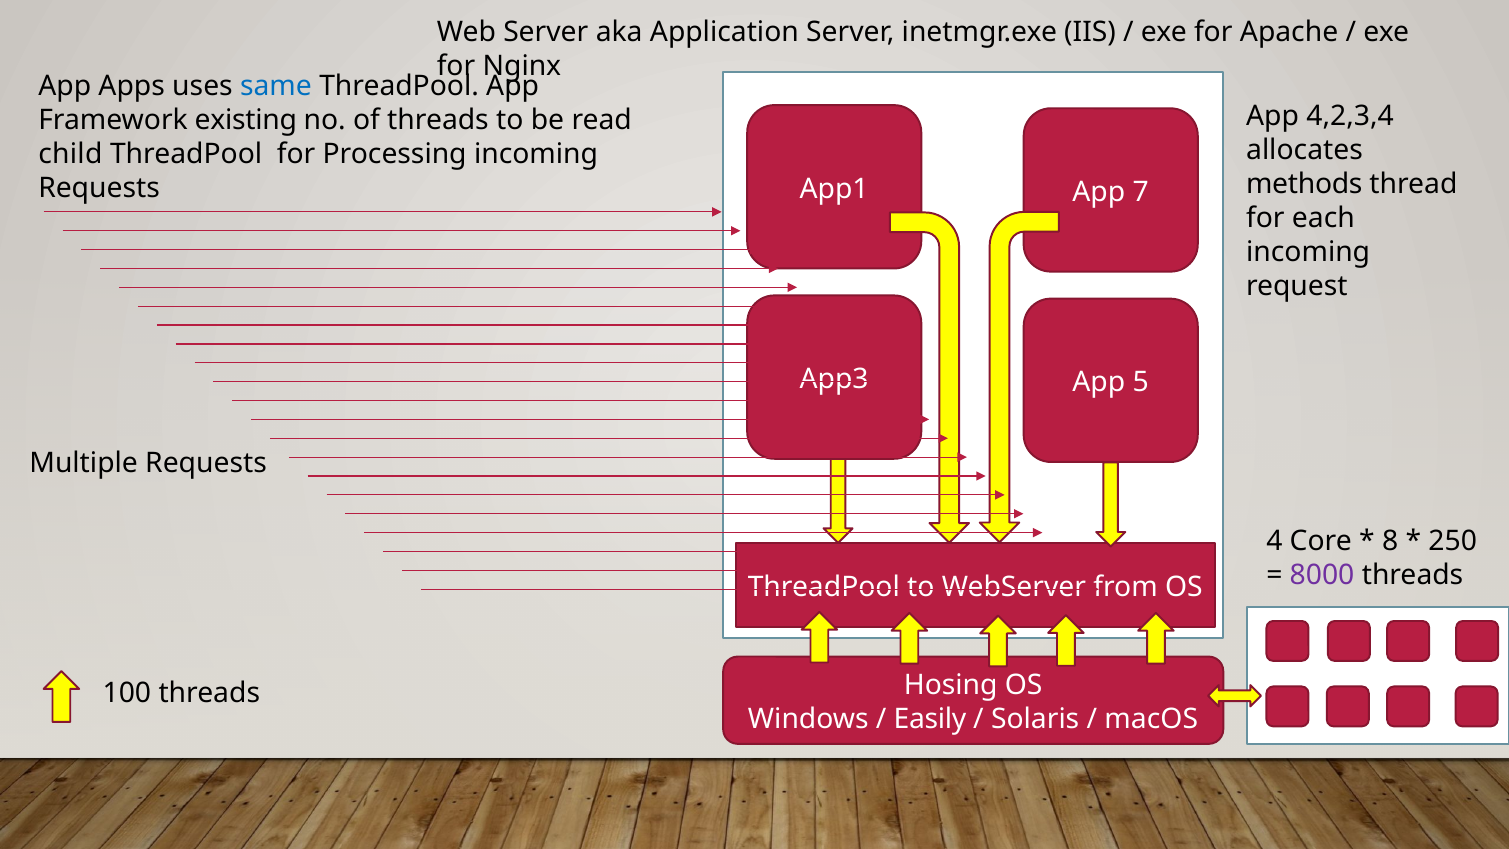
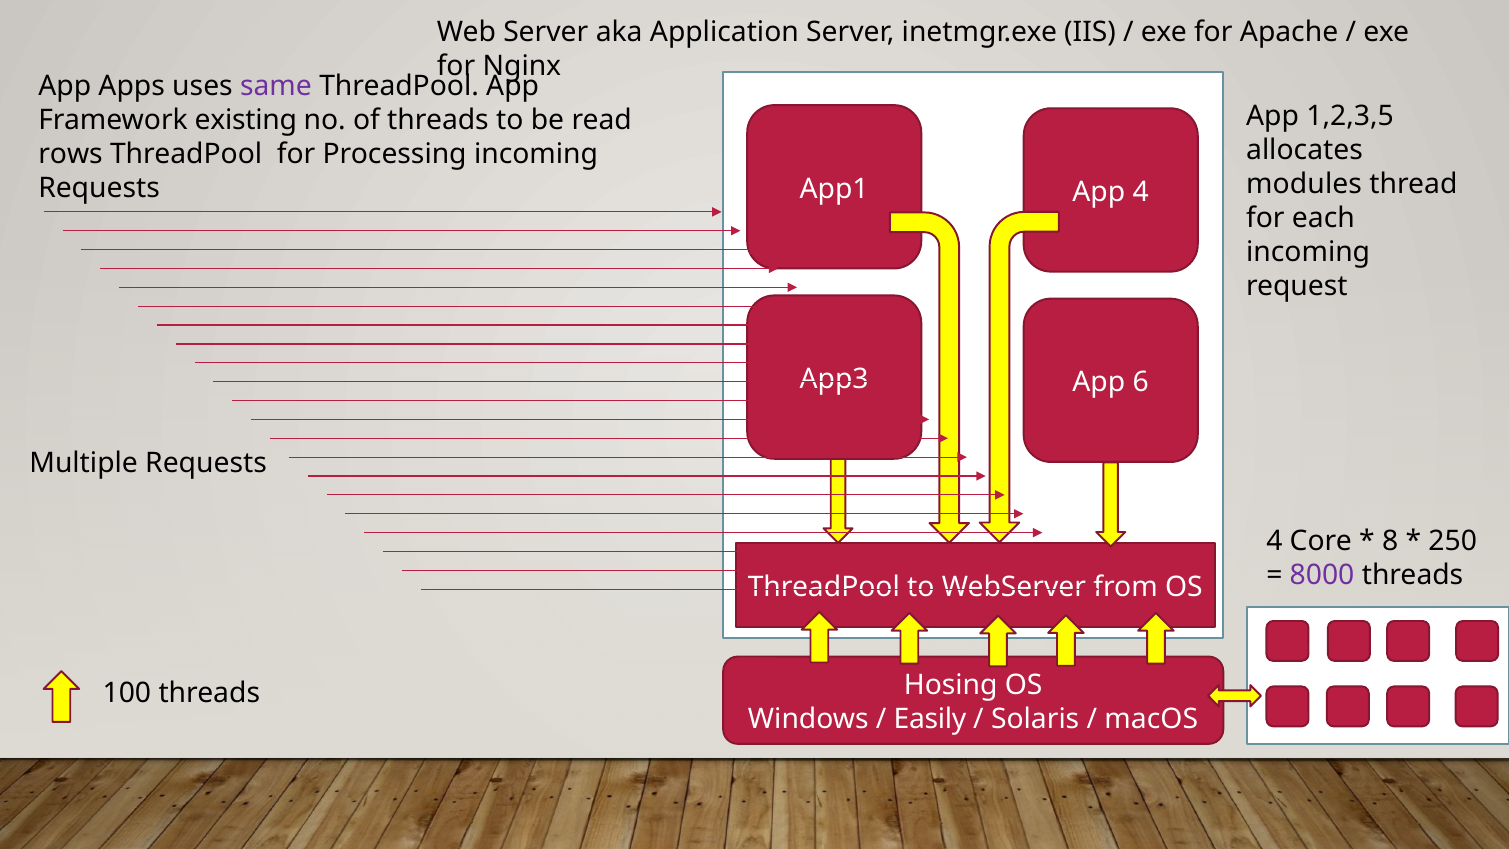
same colour: blue -> purple (276, 86)
4,2,3,4: 4,2,3,4 -> 1,2,3,5 (1350, 116)
child: child -> rows (71, 154)
methods: methods -> modules (1304, 184)
App 7: 7 -> 4 (1141, 192)
5: 5 -> 6 (1141, 382)
